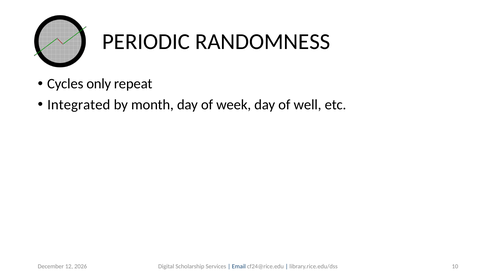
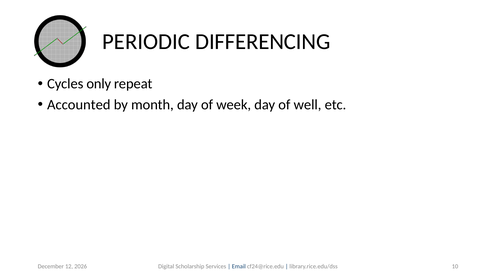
RANDOMNESS: RANDOMNESS -> DIFFERENCING (263, 42)
Integrated: Integrated -> Accounted (79, 105)
